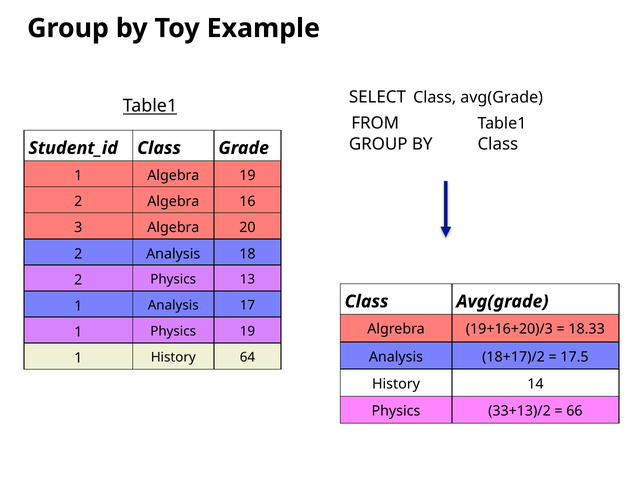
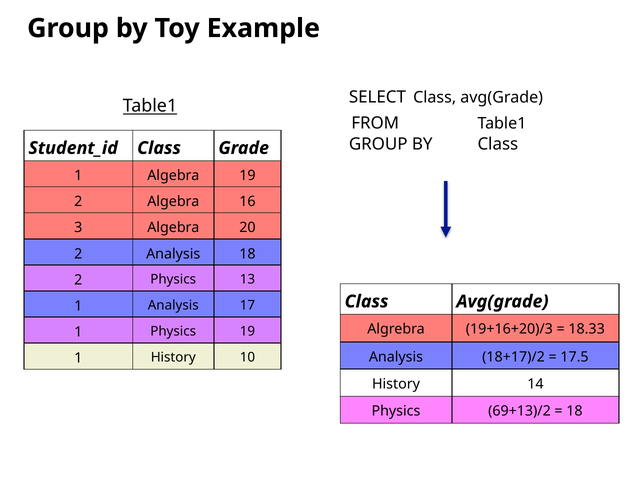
64: 64 -> 10 (247, 358)
33+13)/2: 33+13)/2 -> 69+13)/2 (519, 411)
66: 66 -> 18 (574, 411)
